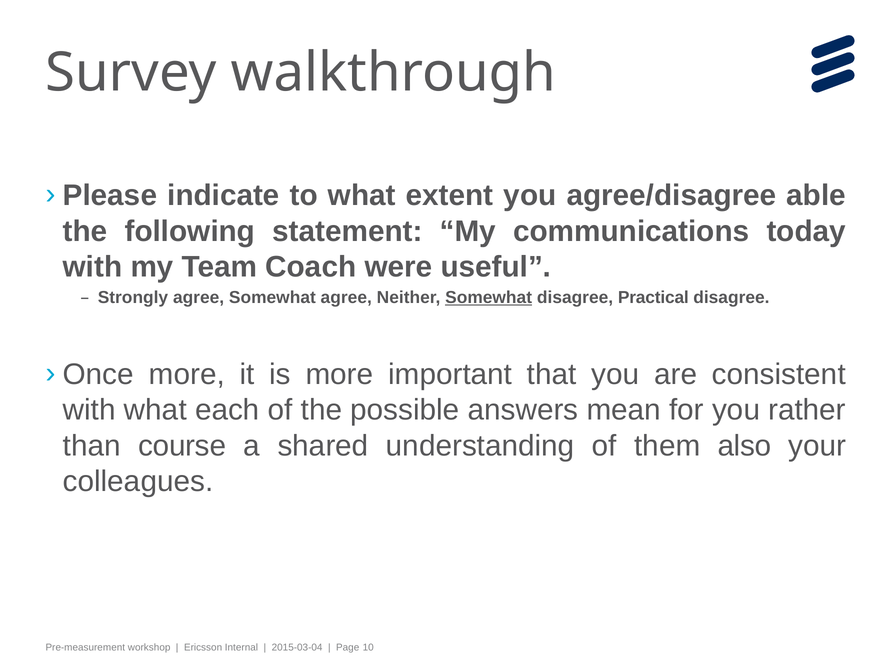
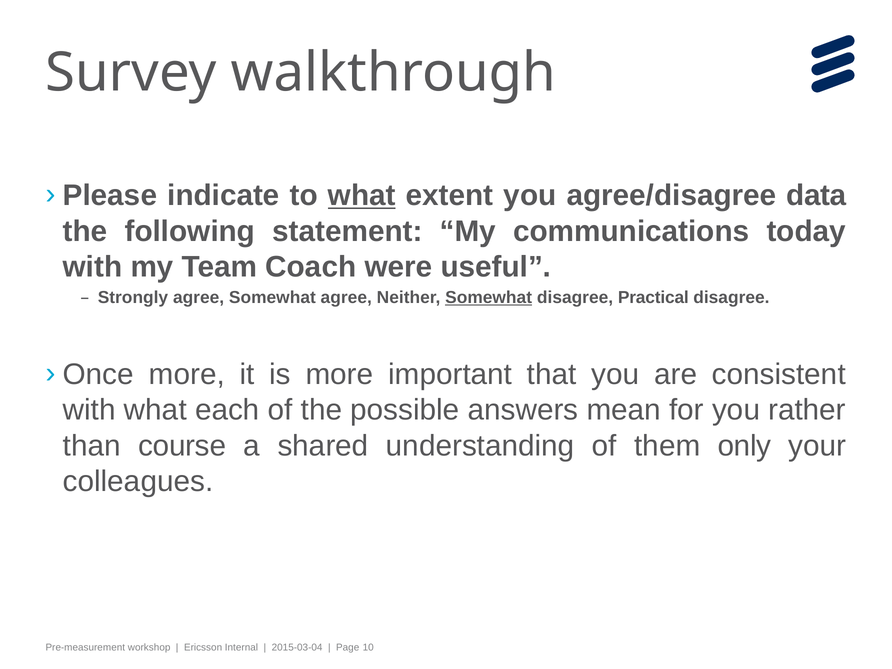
what underline: none -> present (362, 196)
able: able -> data (816, 196)
also: also -> only (744, 446)
